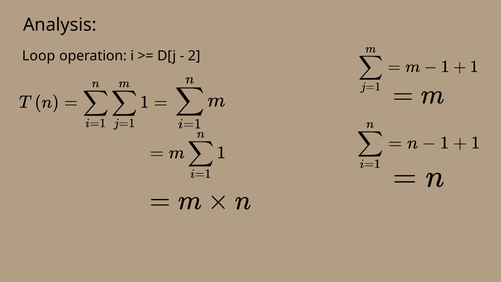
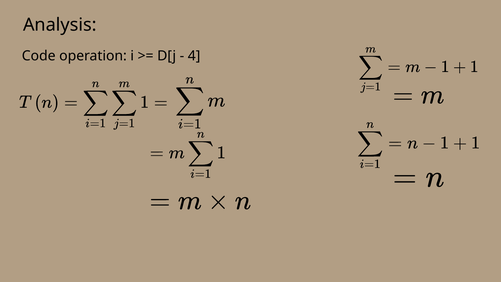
Loop: Loop -> Code (39, 56)
2: 2 -> 4 (194, 56)
